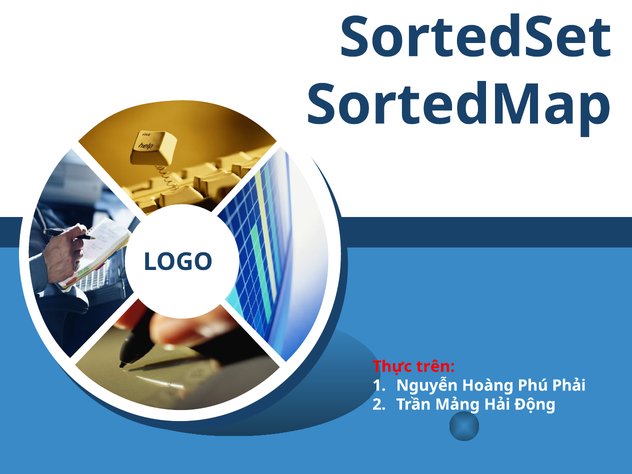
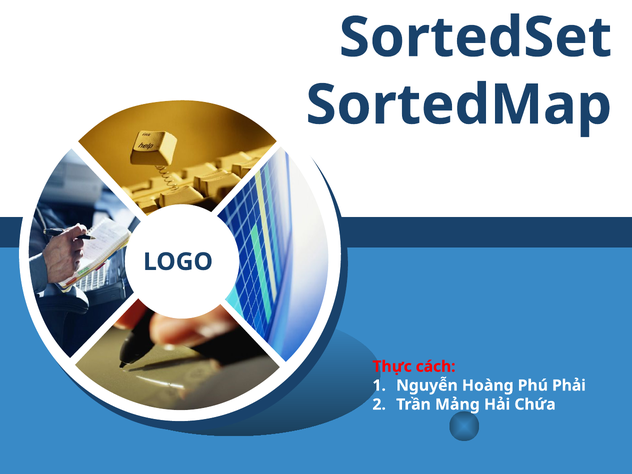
trên: trên -> cách (436, 367)
Động: Động -> Chứa (535, 404)
